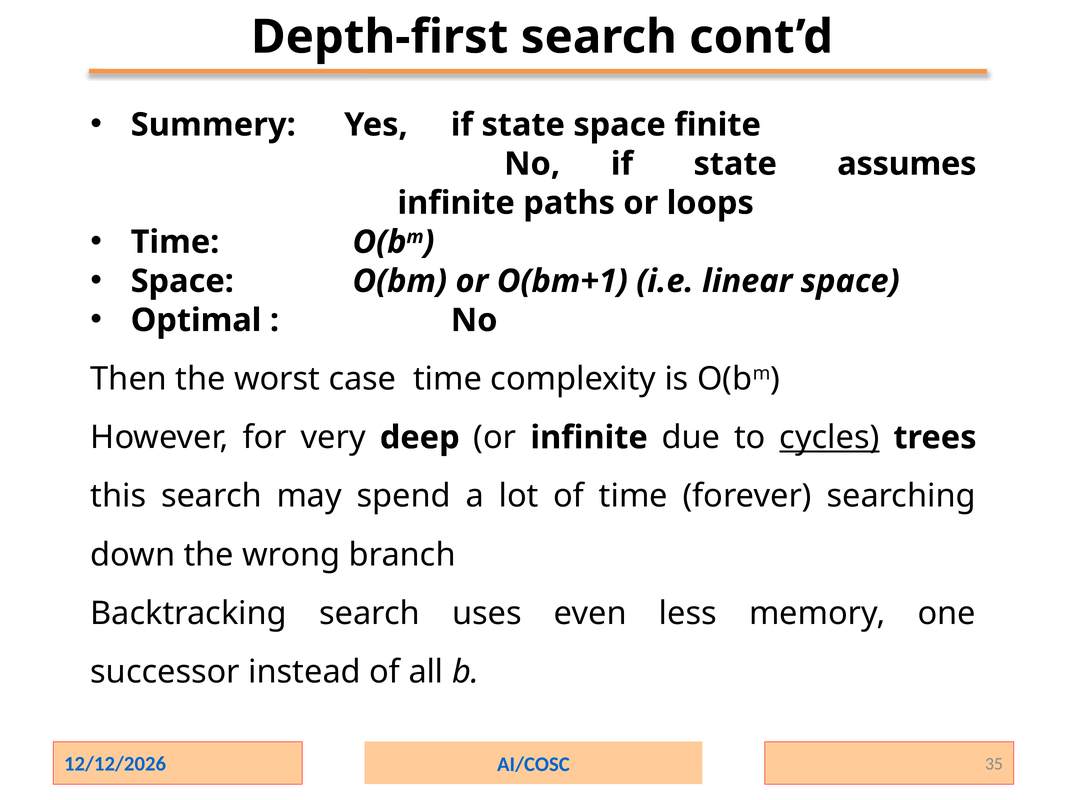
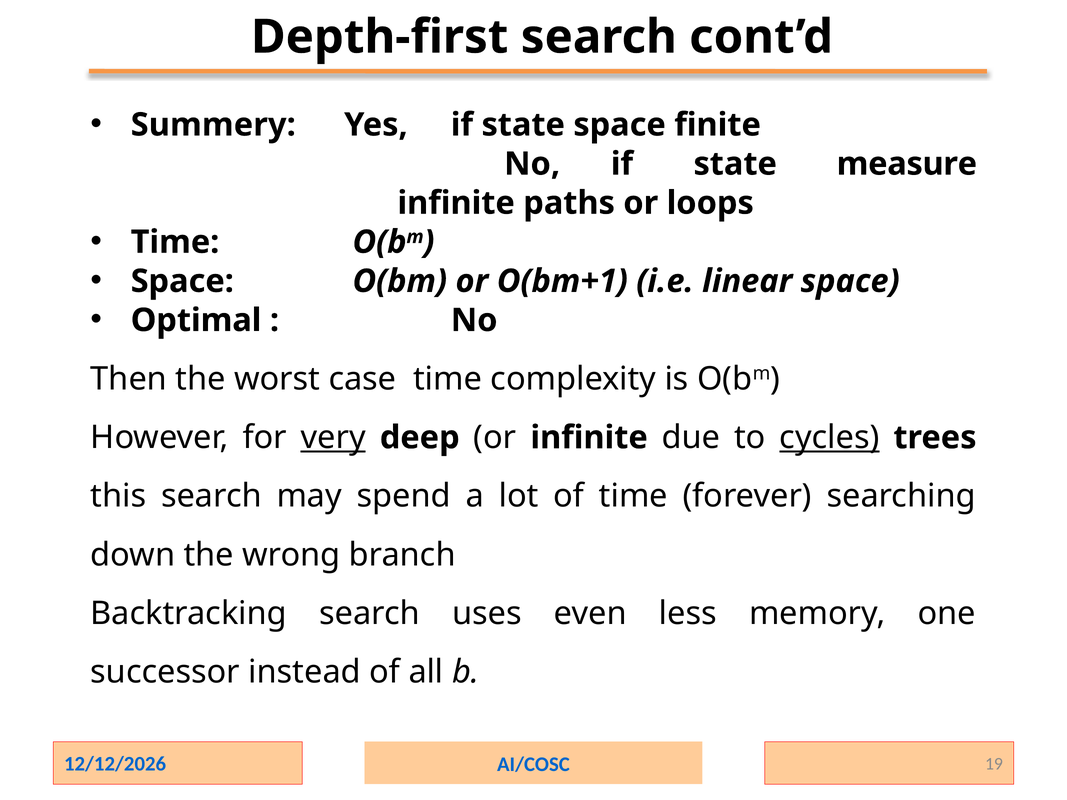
assumes: assumes -> measure (907, 164)
very underline: none -> present (333, 438)
35: 35 -> 19 (994, 764)
